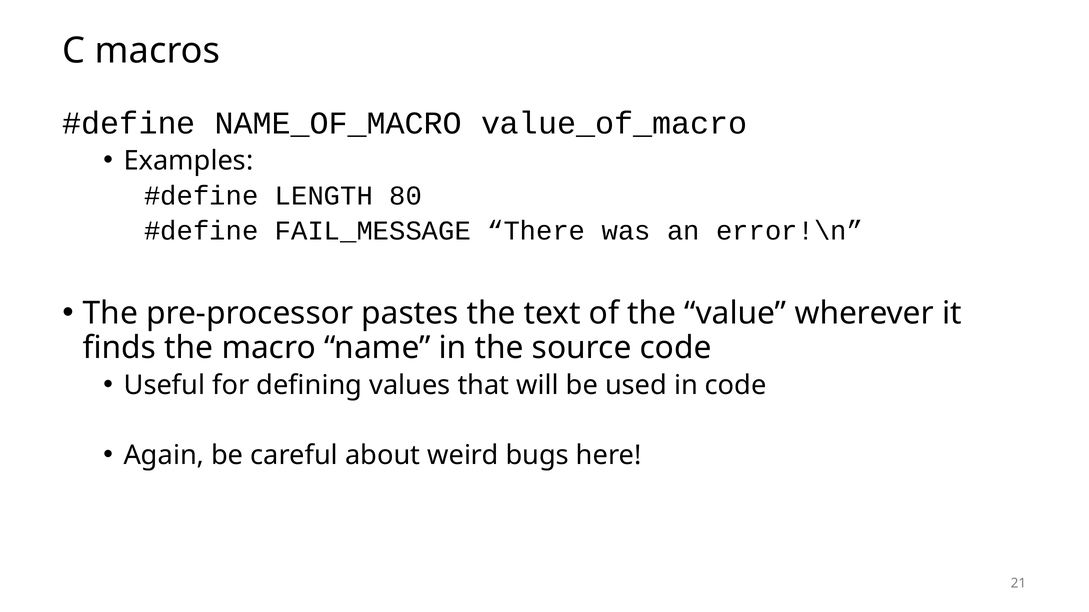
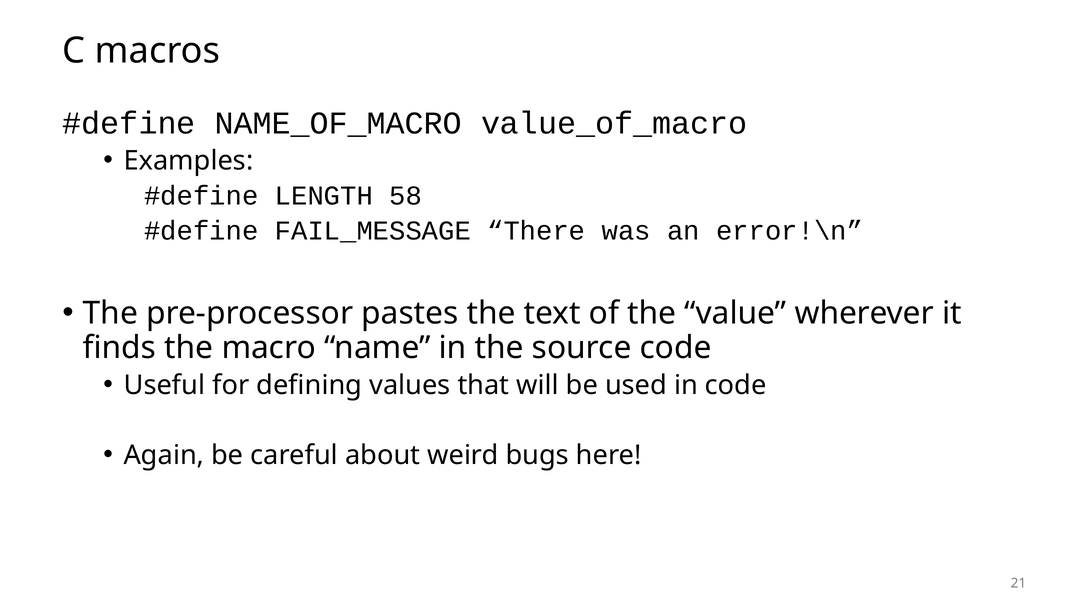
80: 80 -> 58 (406, 196)
